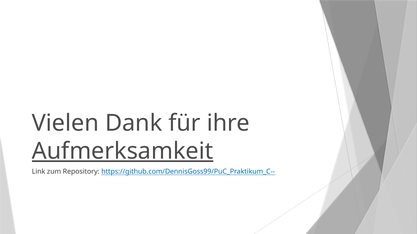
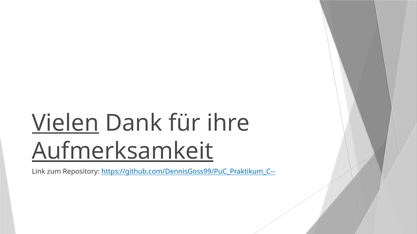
Vielen underline: none -> present (65, 123)
